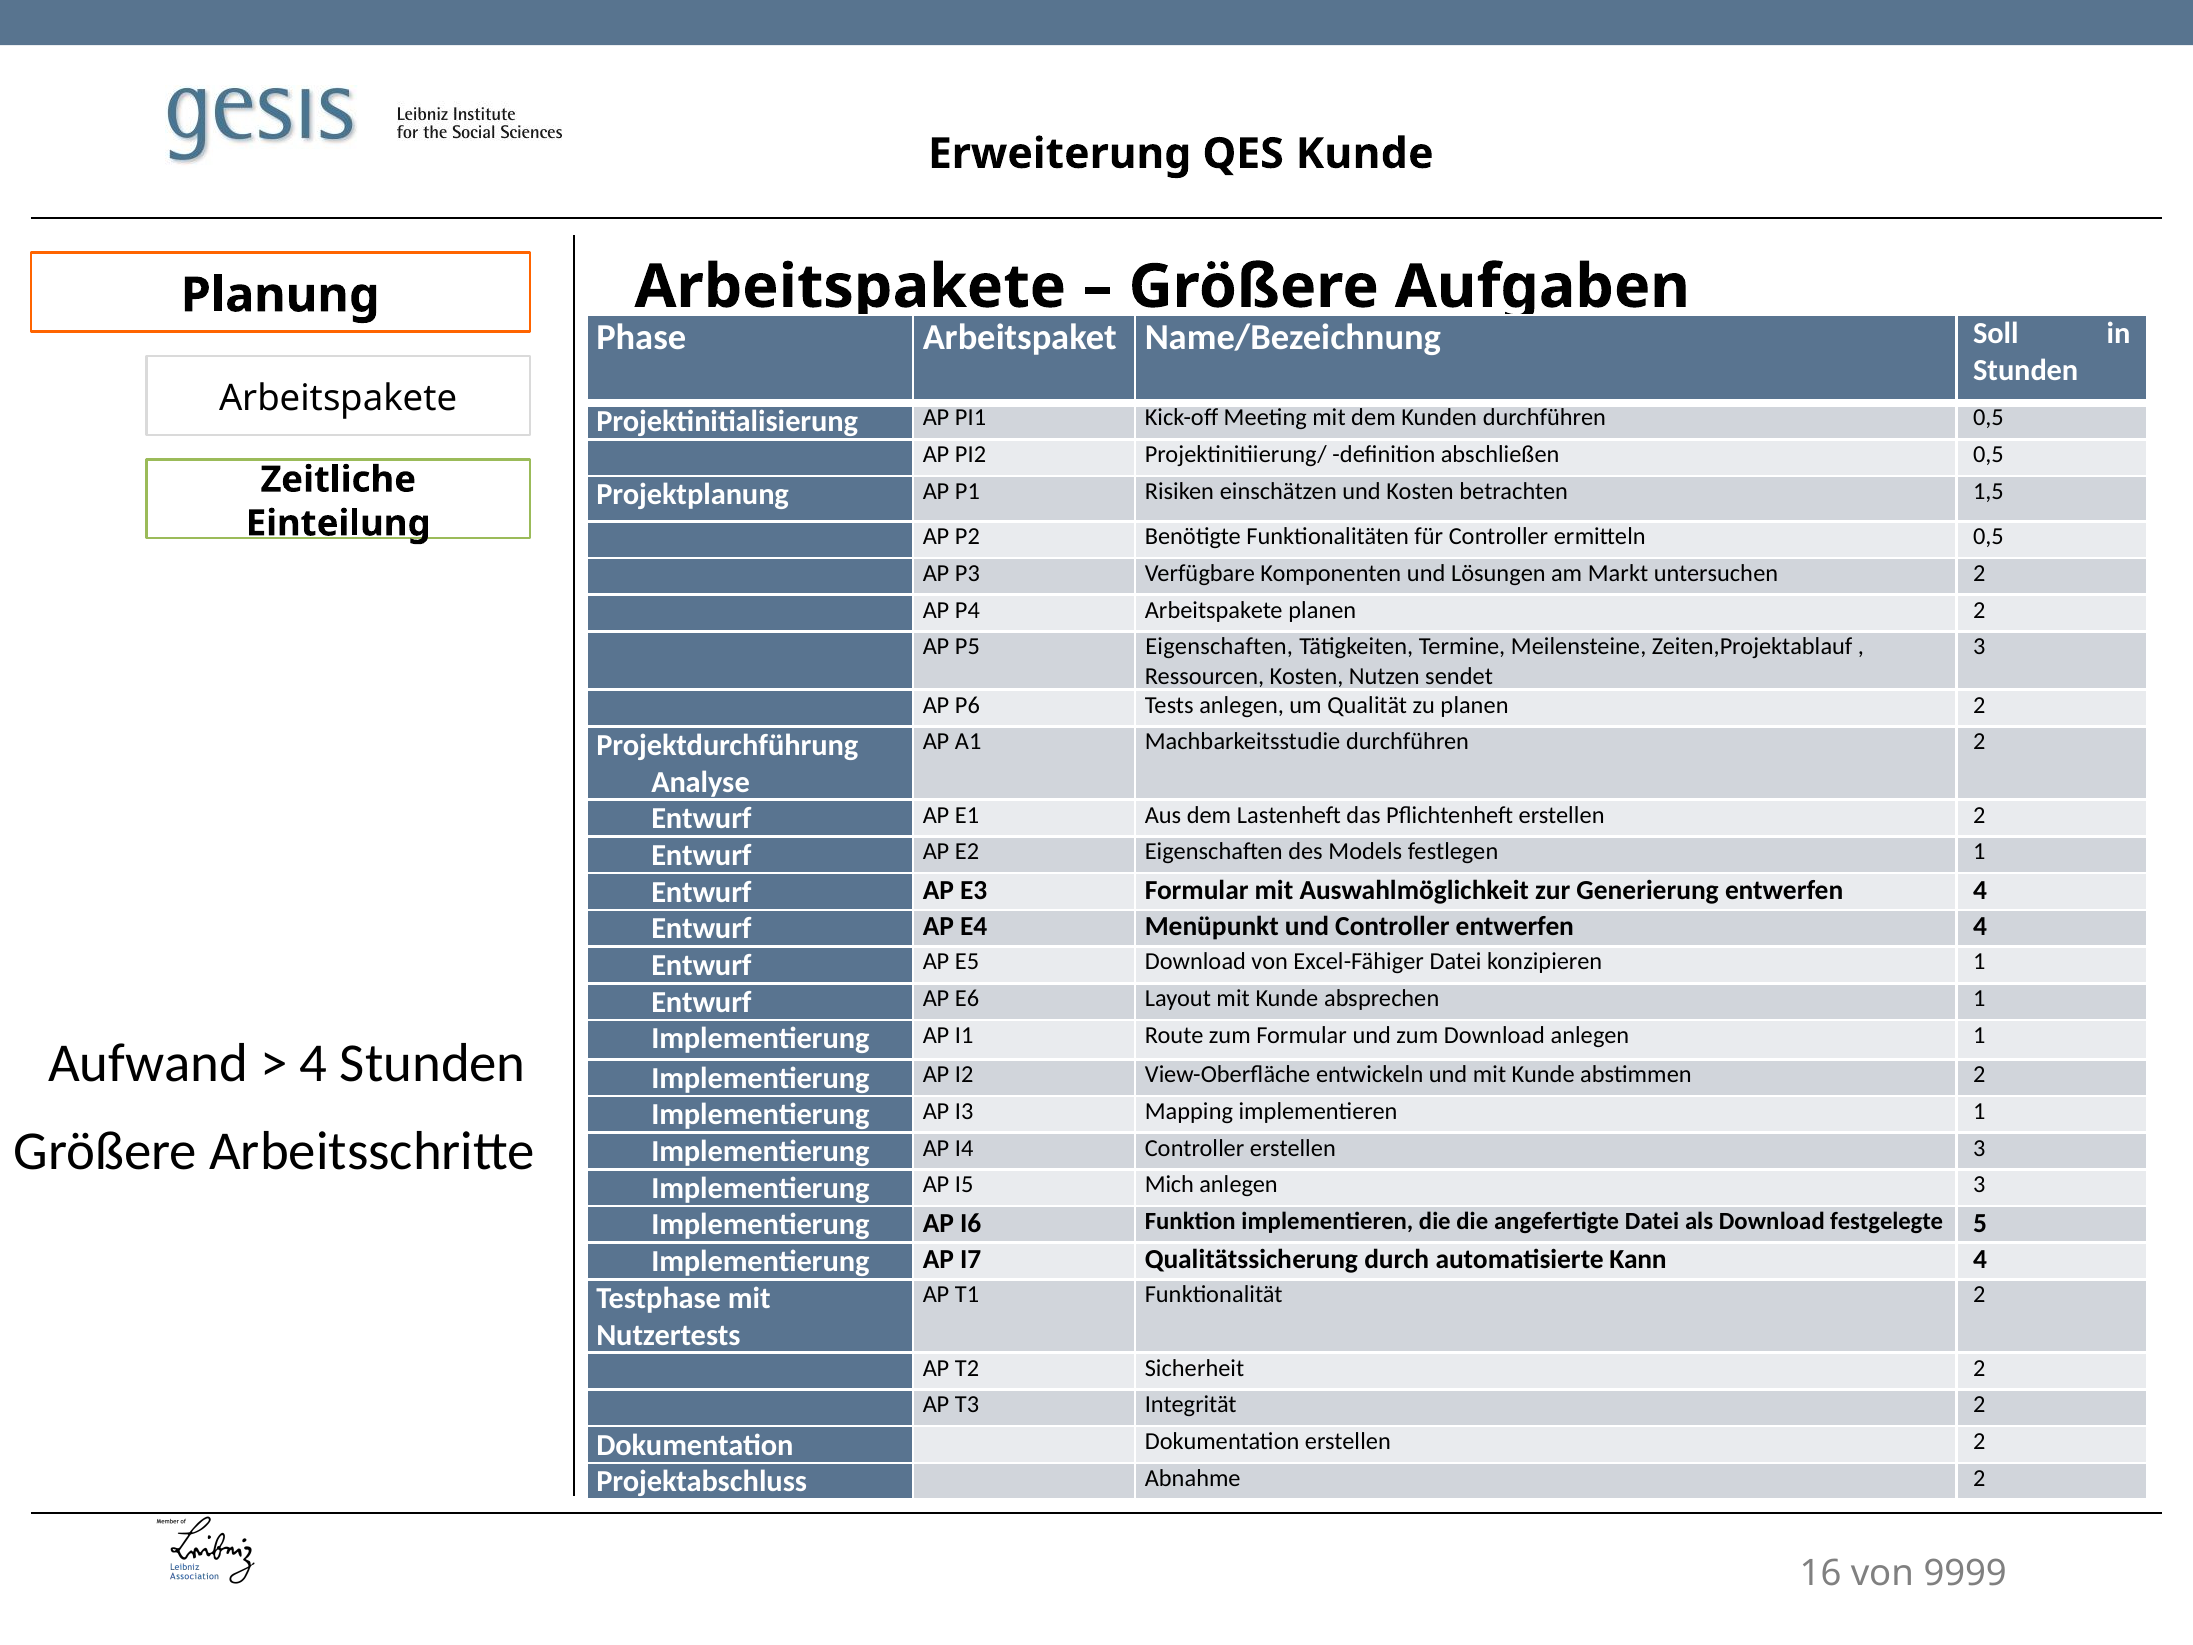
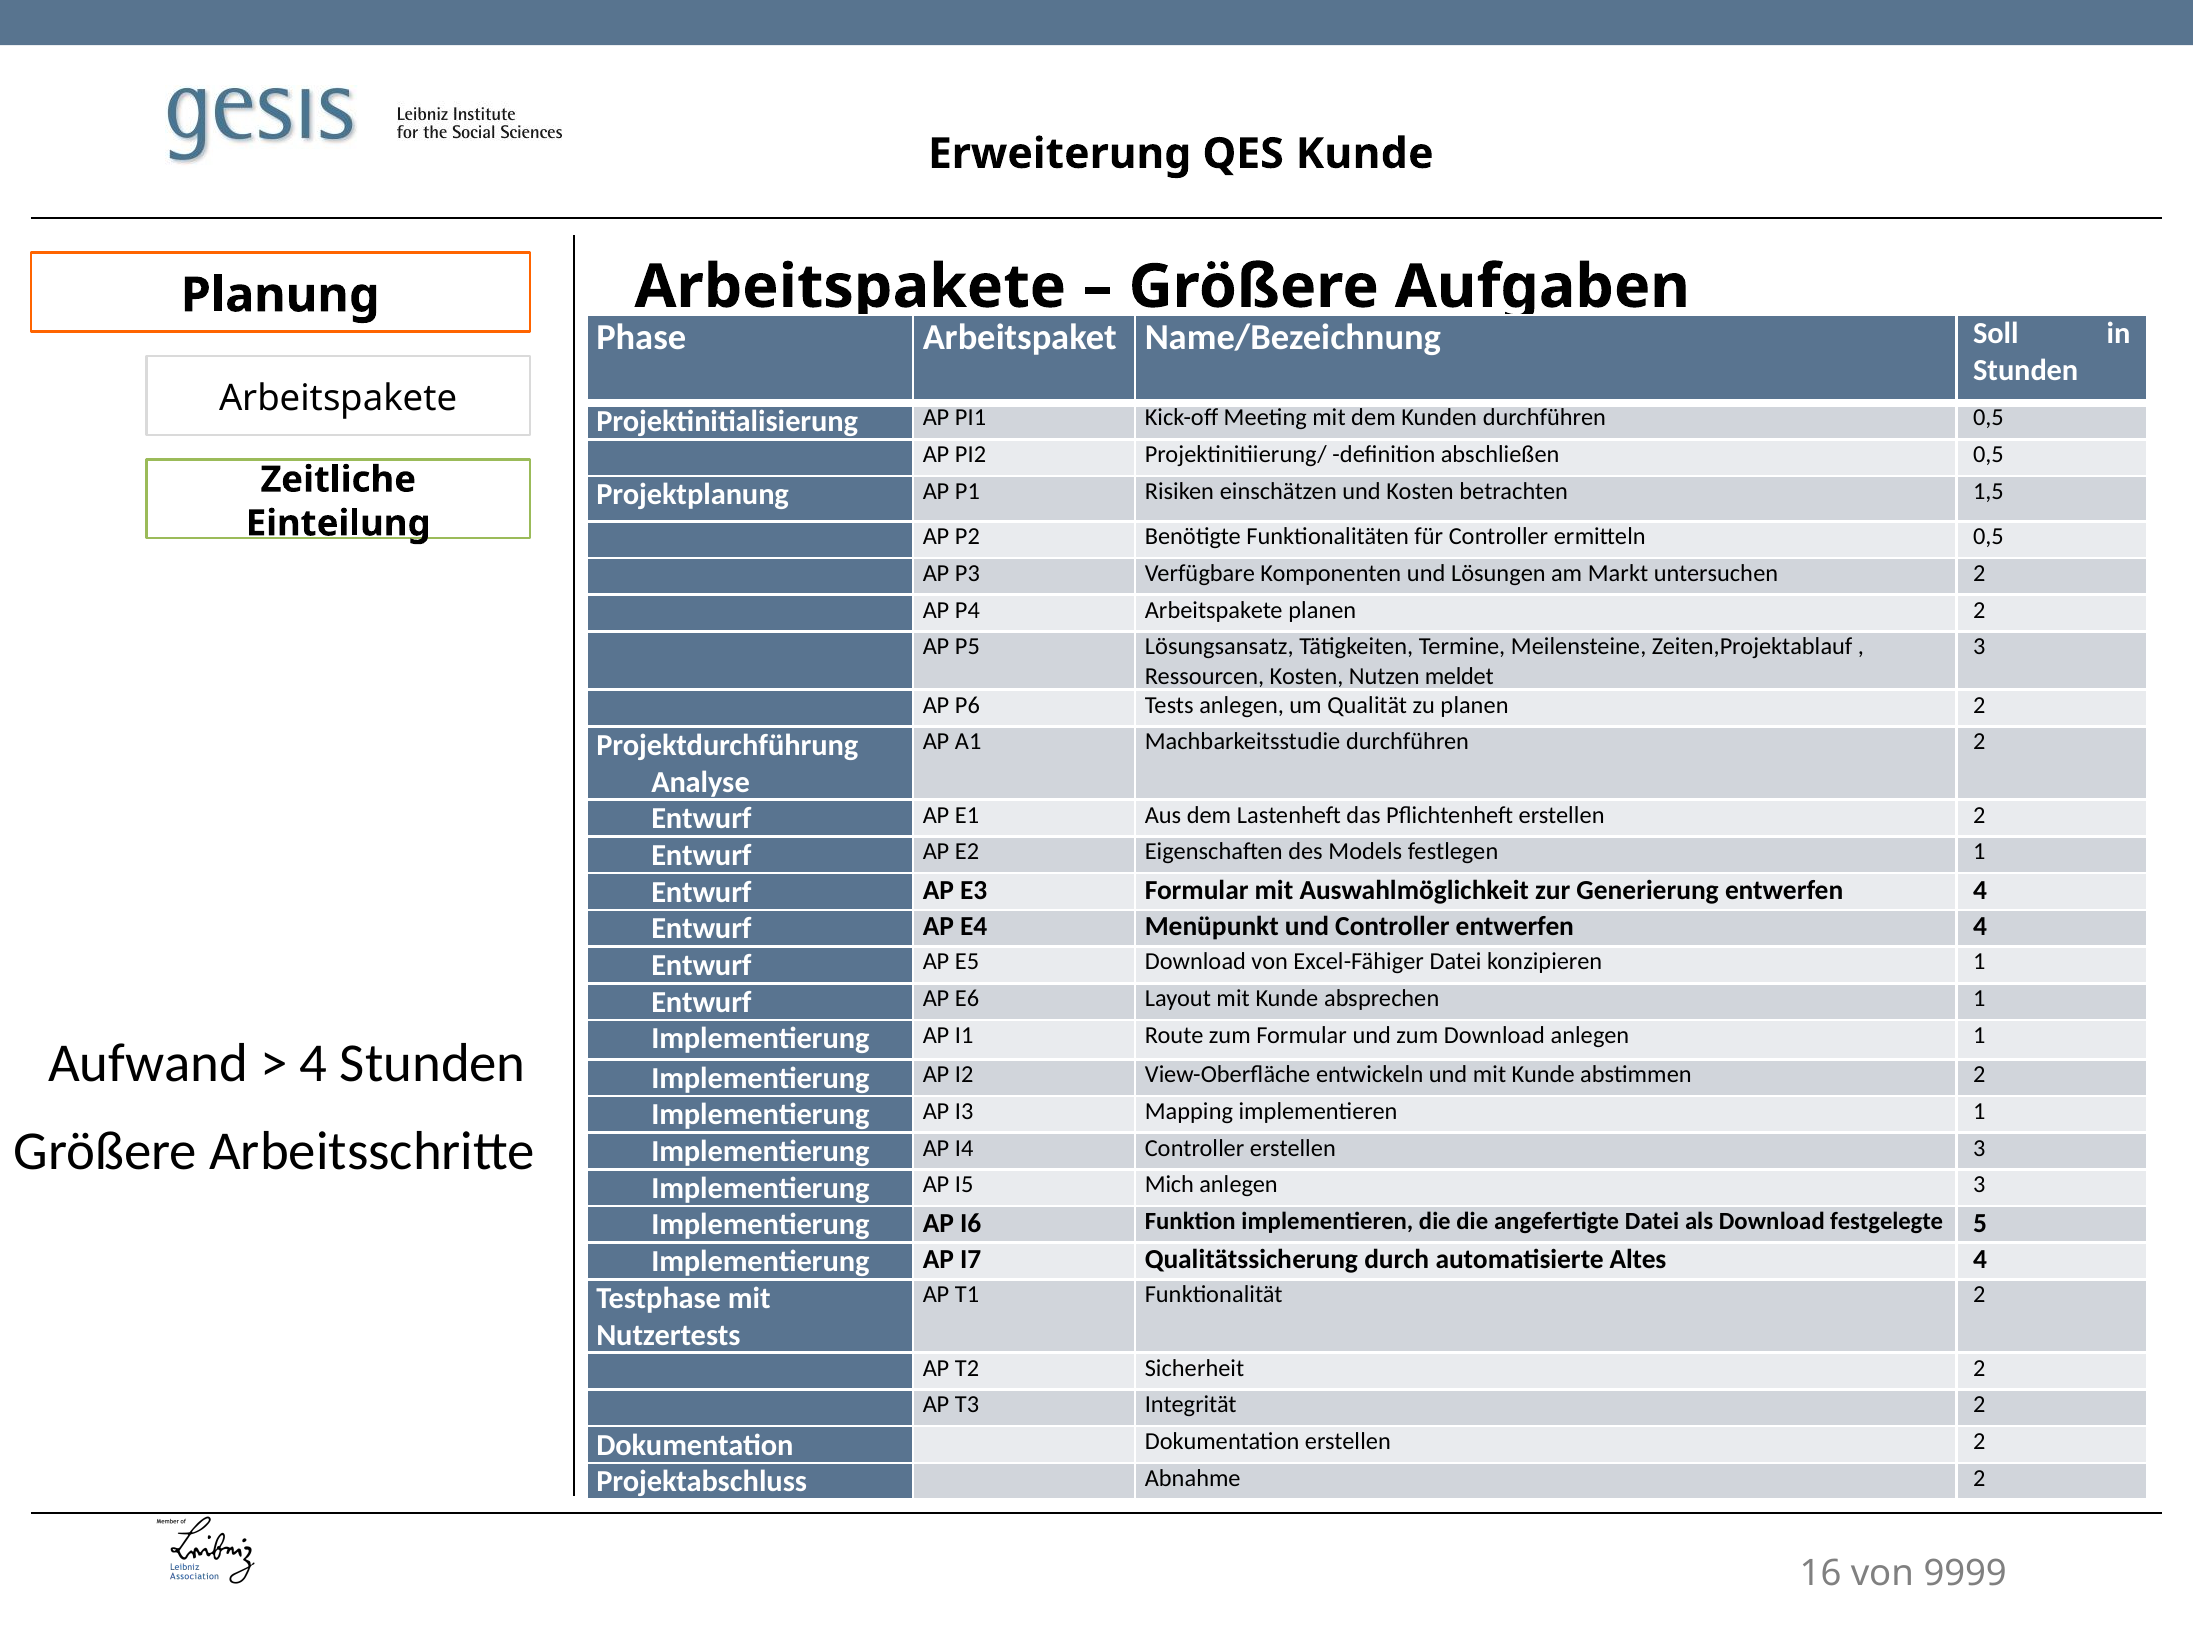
P5 Eigenschaften: Eigenschaften -> Lösungsansatz (1219, 647)
sendet: sendet -> meldet (1459, 677)
Kann: Kann -> Altes (1638, 1260)
